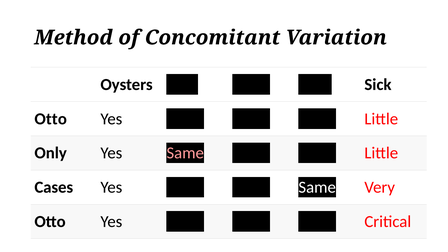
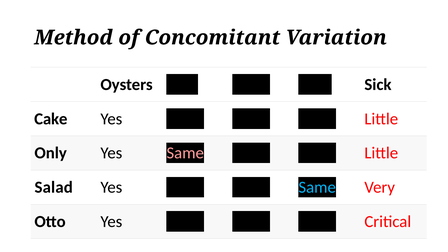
Otto: Otto -> Cake (51, 119)
Cases: Cases -> Salad (54, 187)
Same colour: white -> light blue (317, 187)
